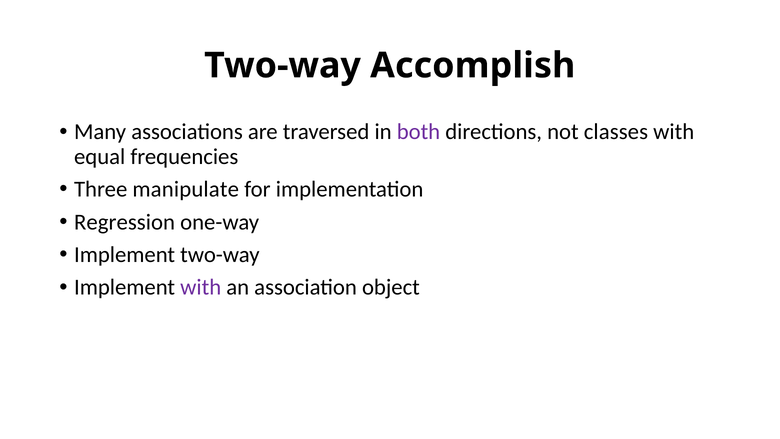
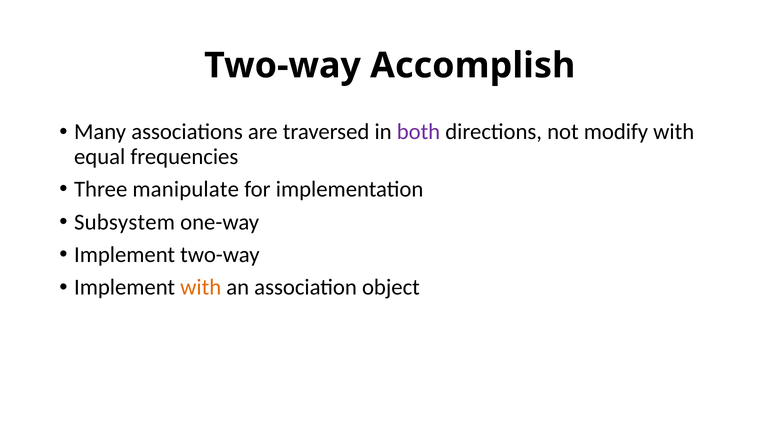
classes: classes -> modify (616, 132)
Regression: Regression -> Subsystem (125, 222)
with colour: purple -> orange (201, 287)
